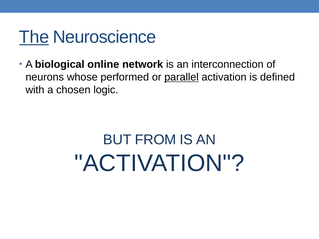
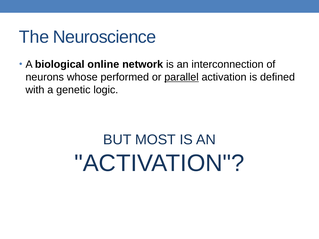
The underline: present -> none (34, 37)
chosen: chosen -> genetic (73, 90)
FROM: FROM -> MOST (156, 140)
